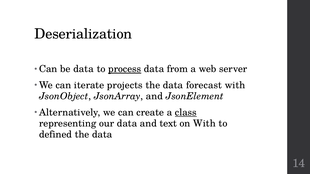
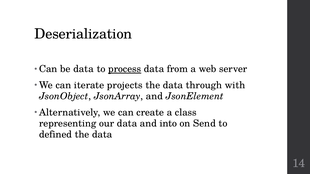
forecast: forecast -> through (204, 85)
class underline: present -> none (186, 113)
text: text -> into (168, 124)
on With: With -> Send (204, 124)
